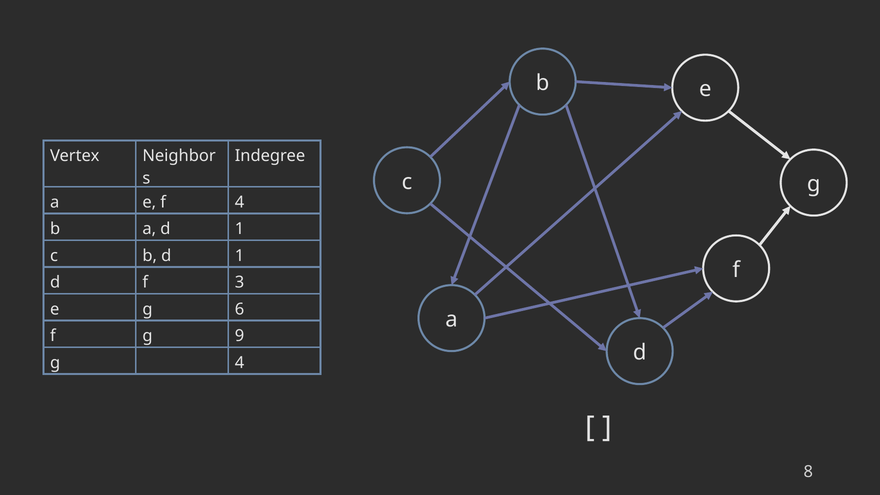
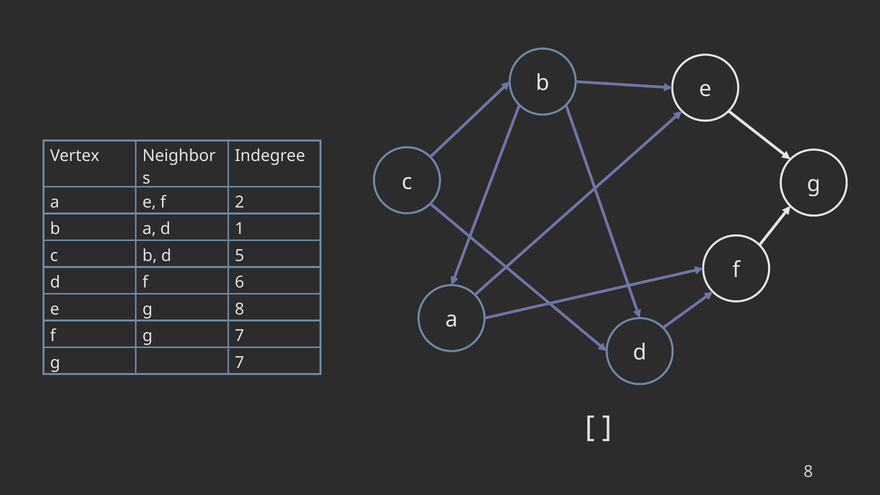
f 4: 4 -> 2 (240, 202)
b d 1: 1 -> 5 (240, 256)
3: 3 -> 6 (240, 282)
g 6: 6 -> 8 (240, 309)
f g 9: 9 -> 7 (240, 336)
4: 4 -> 7 (240, 363)
